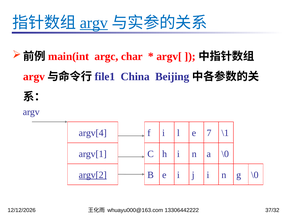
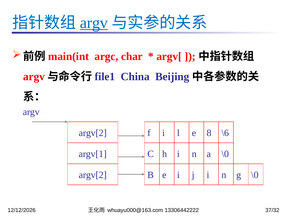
argv[4: argv[4 -> argv[2 (93, 133)
7: 7 -> 8 (209, 133)
\1: \1 -> \6 (225, 133)
argv[2 underline: present -> none (93, 174)
